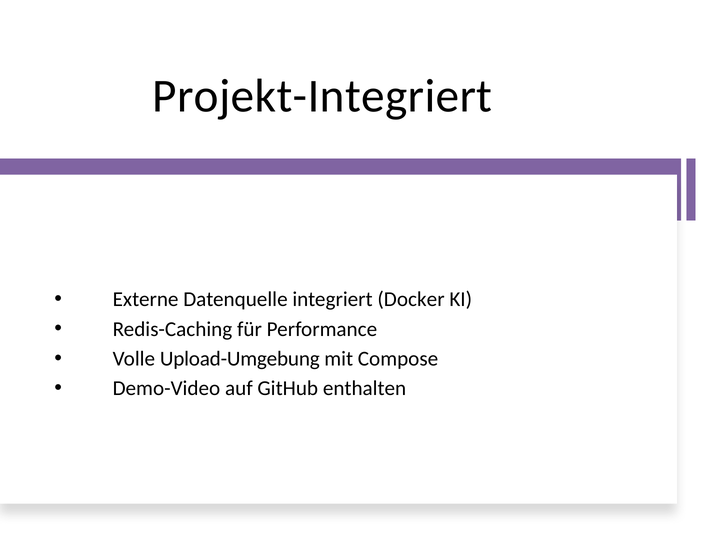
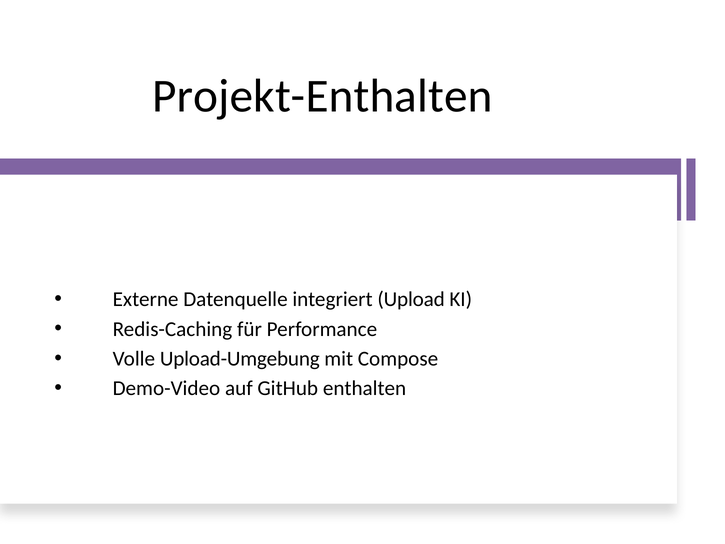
Projekt-Integriert: Projekt-Integriert -> Projekt-Enthalten (322, 96)
Docker: Docker -> Upload (411, 299)
